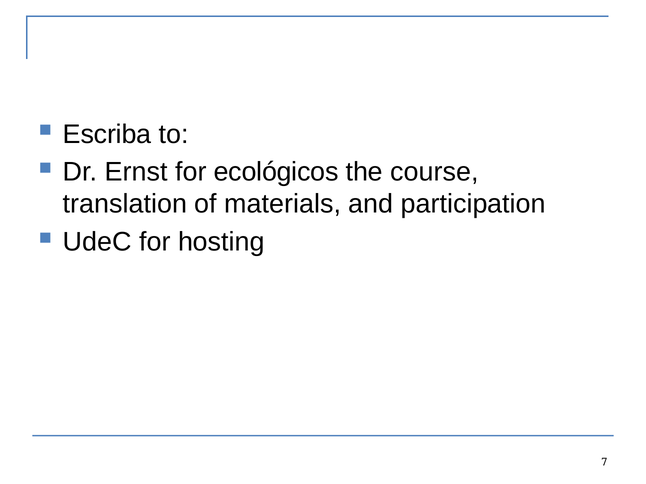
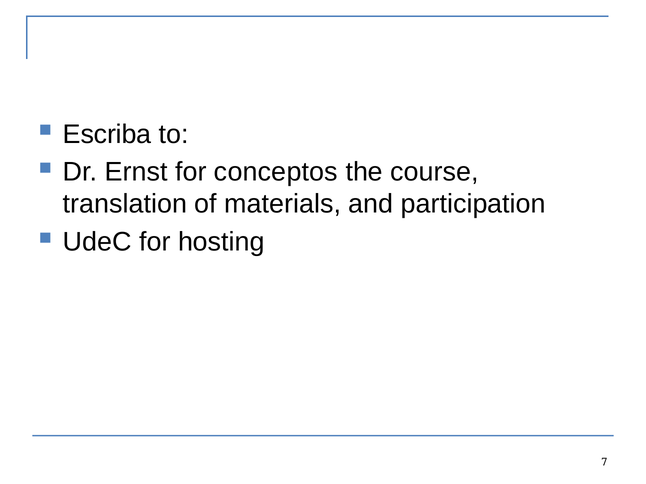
ecológicos: ecológicos -> conceptos (276, 172)
